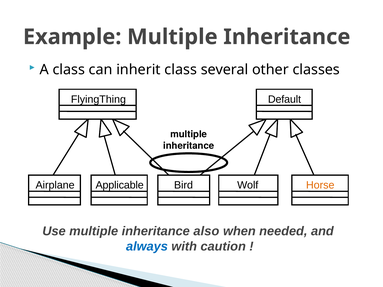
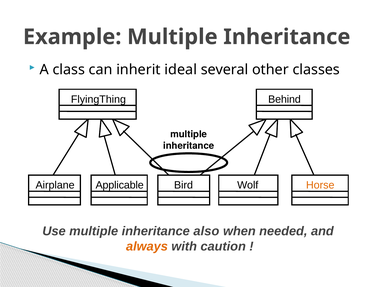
inherit class: class -> ideal (181, 70)
Default: Default -> Behind (284, 99)
always colour: blue -> orange (147, 247)
